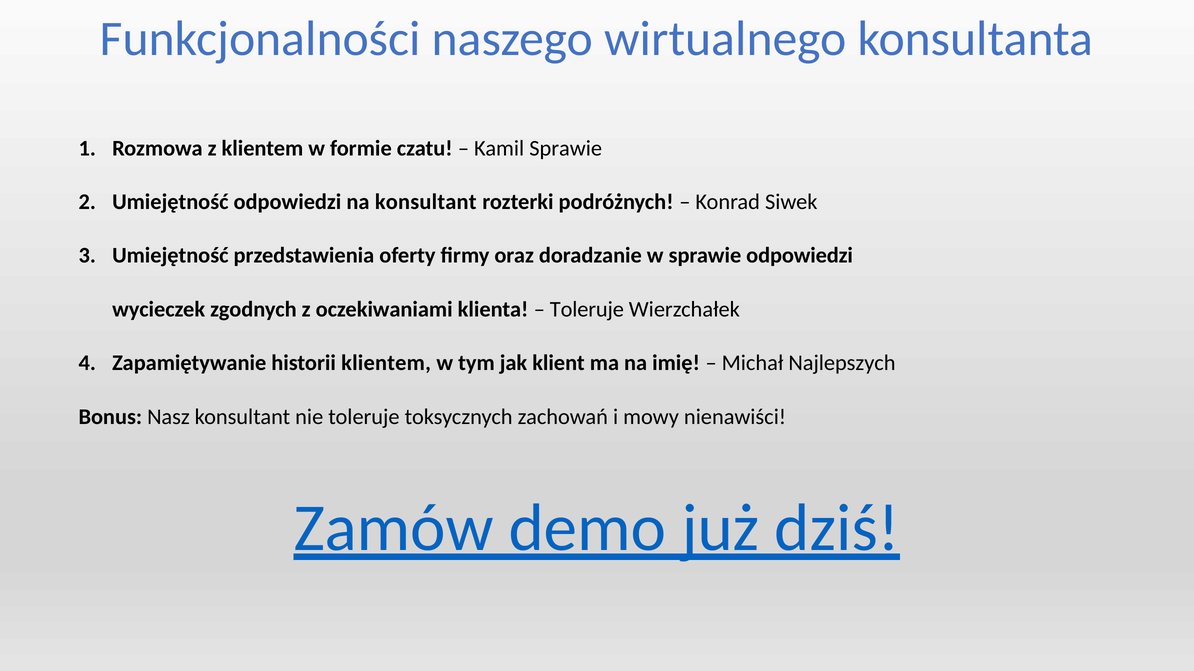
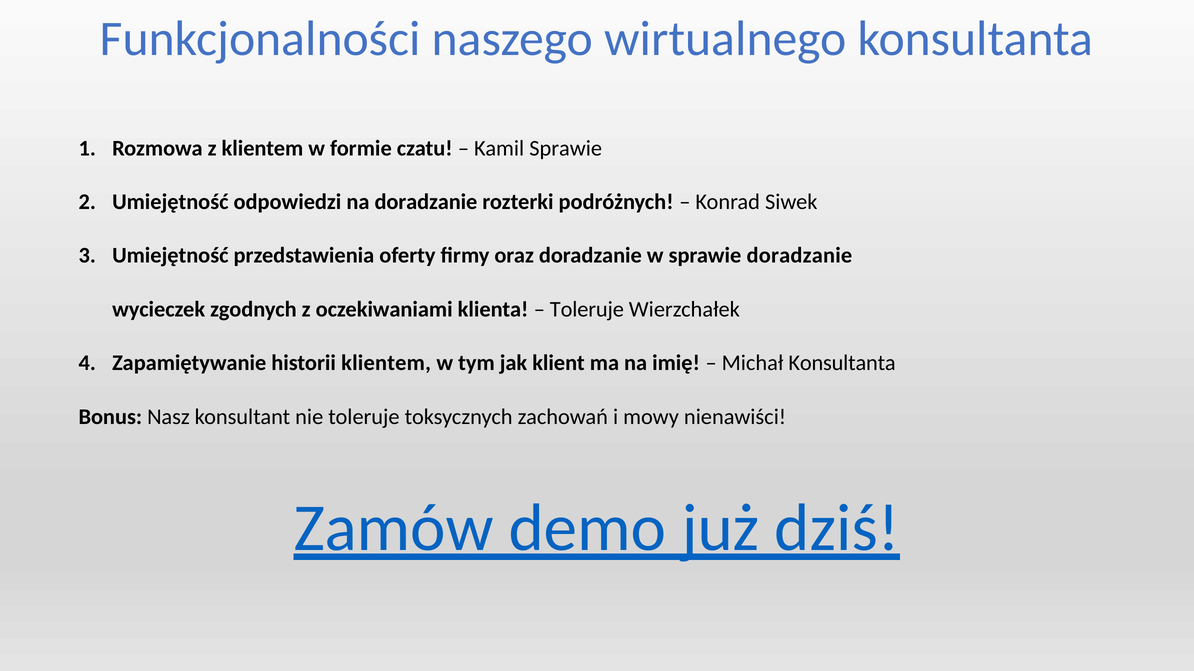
na konsultant: konsultant -> doradzanie (426, 202)
sprawie odpowiedzi: odpowiedzi -> doradzanie (799, 256)
Michał Najlepszych: Najlepszych -> Konsultanta (842, 363)
